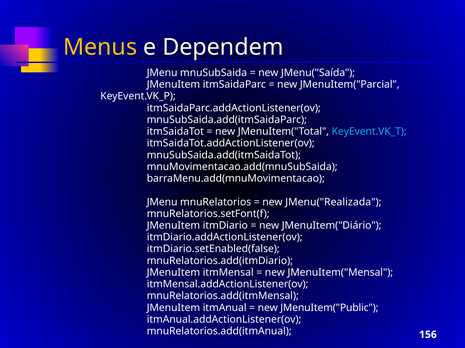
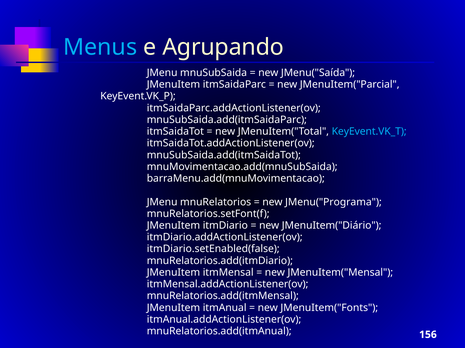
Menus colour: yellow -> light blue (100, 47)
Dependem: Dependem -> Agrupando (223, 47)
JMenu("Realizada: JMenu("Realizada -> JMenu("Programa (333, 202)
JMenuItem("Public: JMenuItem("Public -> JMenuItem("Fonts (329, 308)
